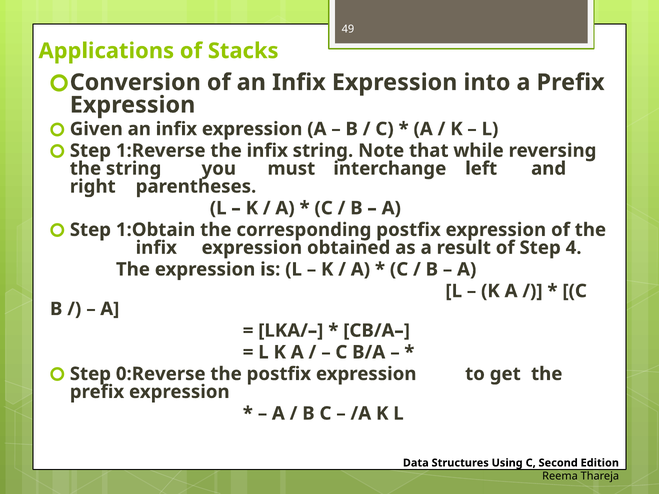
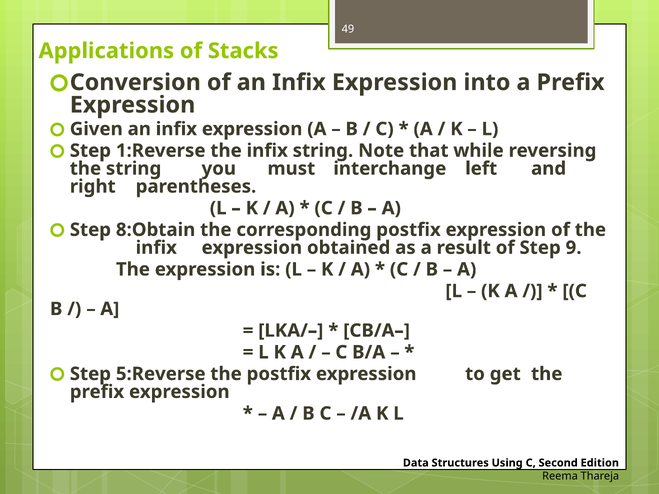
1:Obtain: 1:Obtain -> 8:Obtain (156, 230)
4: 4 -> 9 (574, 248)
0:Reverse: 0:Reverse -> 5:Reverse (161, 374)
